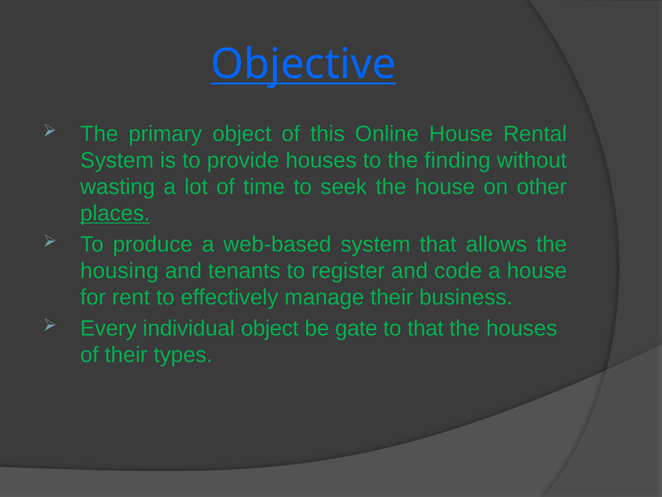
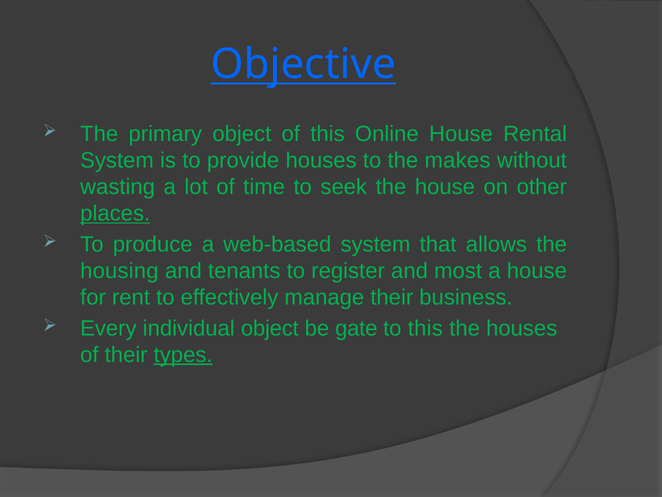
finding: finding -> makes (458, 160)
code: code -> most (458, 271)
to that: that -> this (425, 328)
types underline: none -> present (183, 355)
